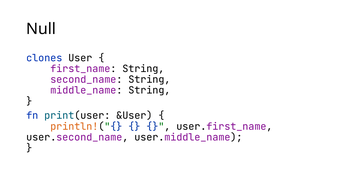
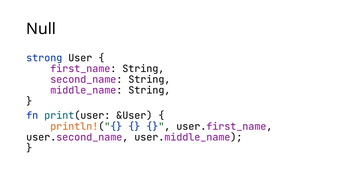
clones: clones -> strong (44, 58)
